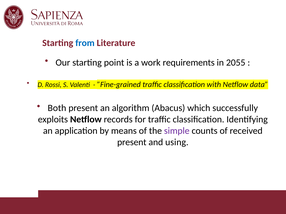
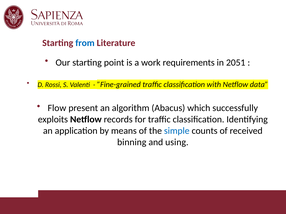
2055: 2055 -> 2051 (236, 63)
Both: Both -> Flow (57, 108)
simple colour: purple -> blue (177, 131)
present: present -> binning (132, 143)
